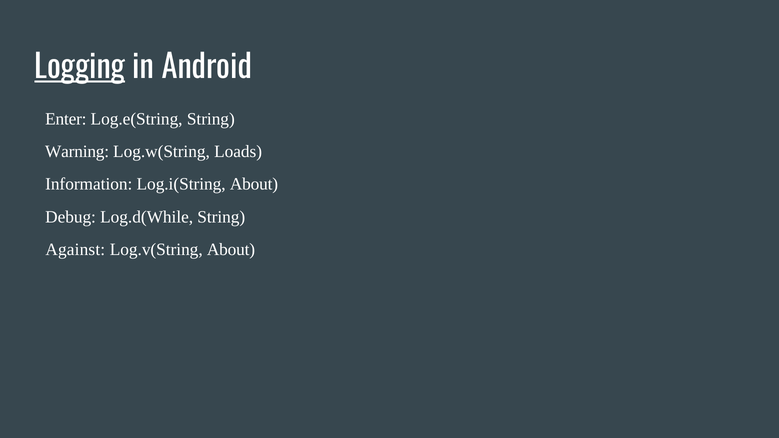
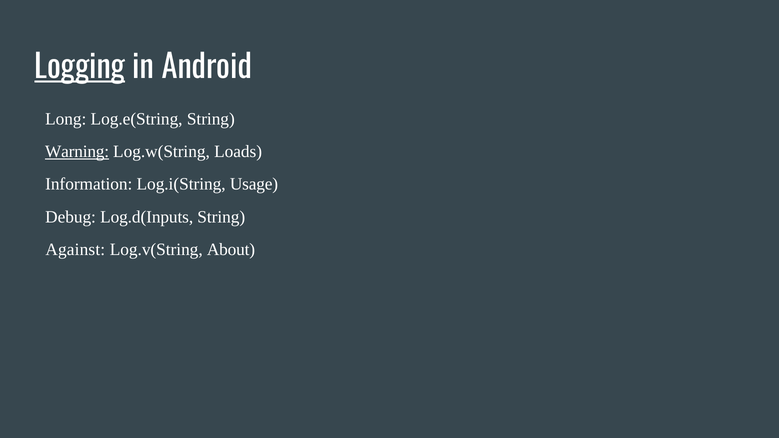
Enter: Enter -> Long (66, 119)
Warning underline: none -> present (77, 152)
Log.i(String About: About -> Usage (254, 184)
Log.d(While: Log.d(While -> Log.d(Inputs (147, 217)
